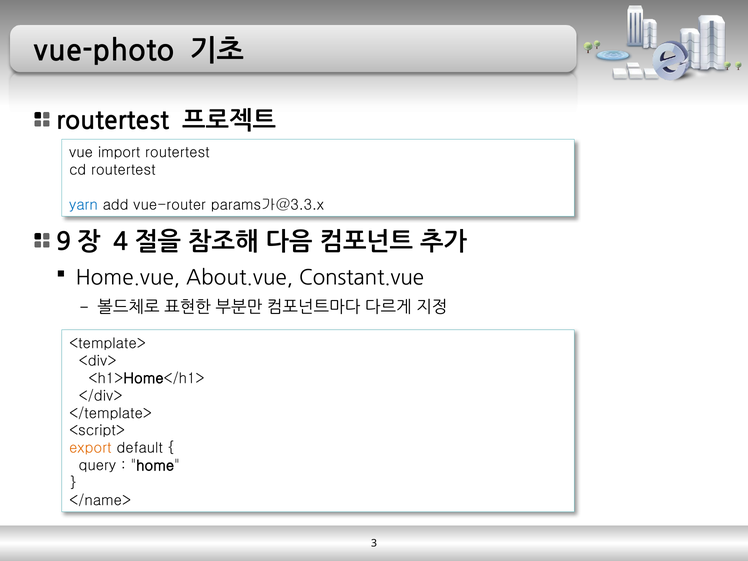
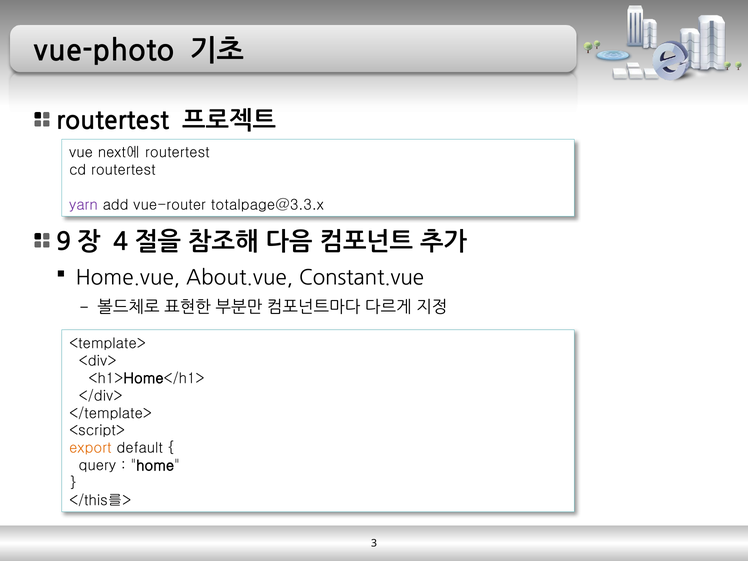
import: import -> next에 (119, 153)
yarn colour: blue -> purple (84, 205)
params가@3.3.x: params가@3.3.x -> totalpage@3.3.x (267, 205)
</name>: </name> -> </this를> (100, 501)
